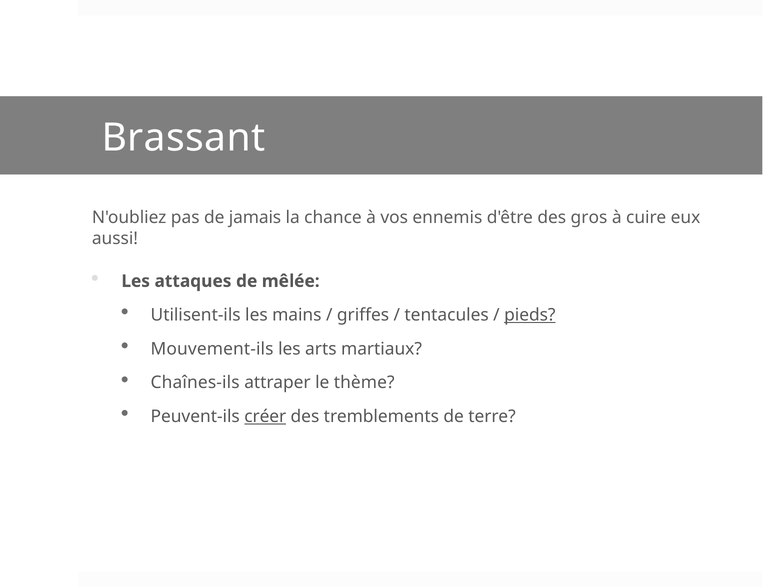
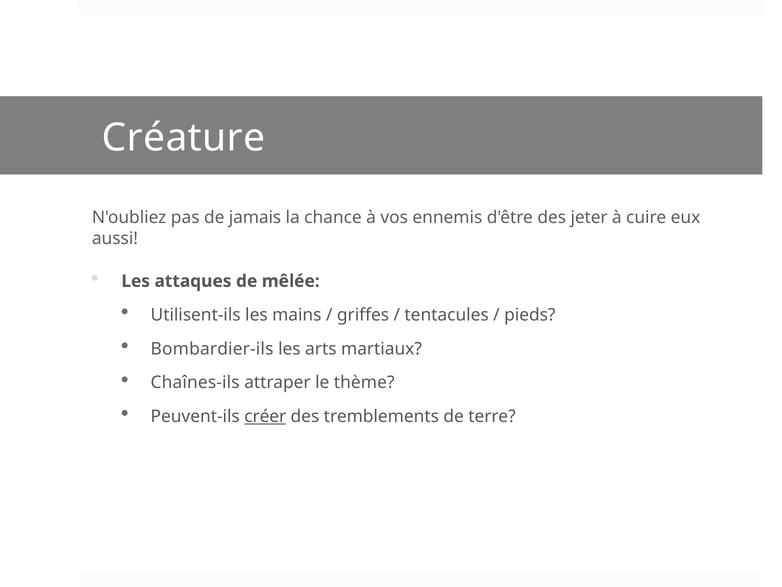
Brassant: Brassant -> Créature (183, 138)
gros: gros -> jeter (589, 218)
pieds underline: present -> none (530, 315)
Mouvement-ils: Mouvement-ils -> Bombardier-ils (212, 349)
